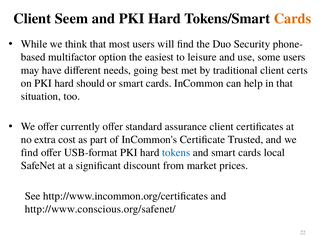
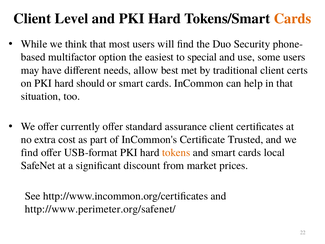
Seem: Seem -> Level (72, 19)
leisure: leisure -> special (202, 57)
going: going -> allow (146, 70)
tokens colour: blue -> orange (176, 152)
http://www.conscious.org/safenet/: http://www.conscious.org/safenet/ -> http://www.perimeter.org/safenet/ (100, 209)
